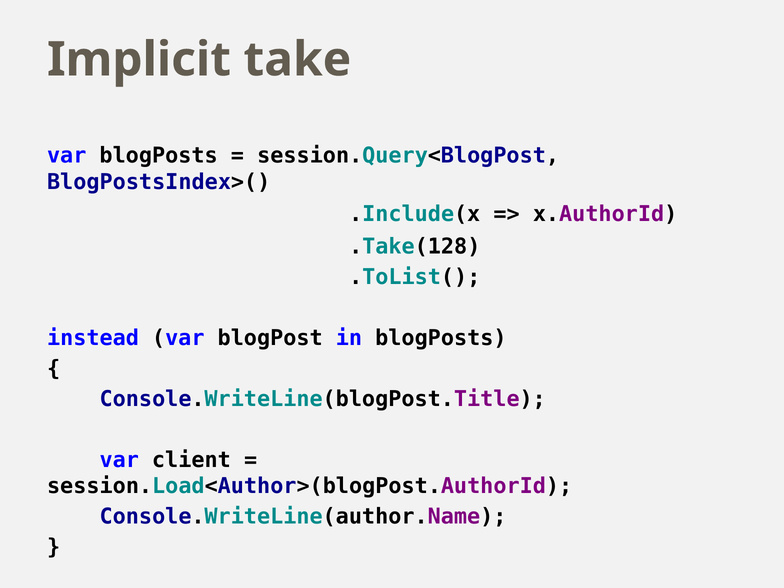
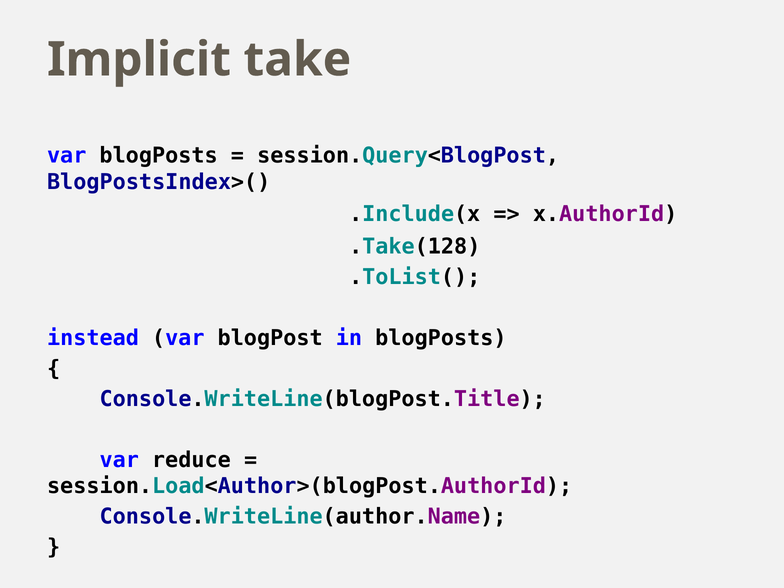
client: client -> reduce (191, 460)
